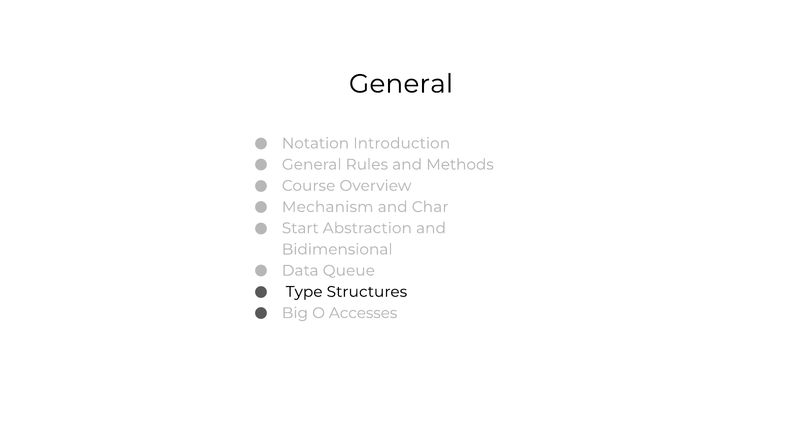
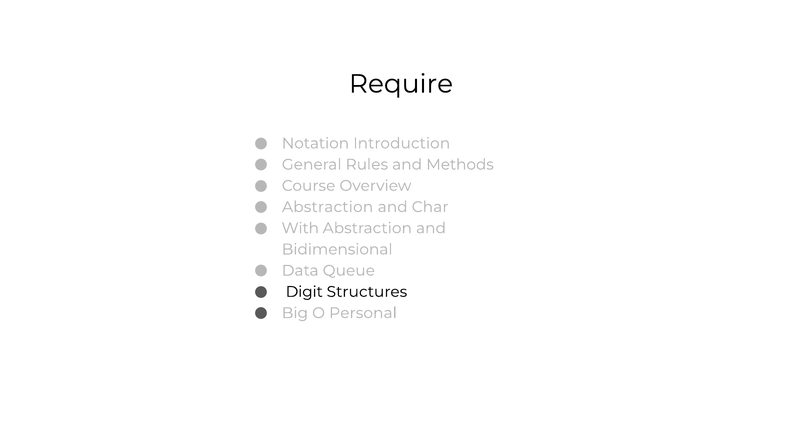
General: General -> Require (401, 84)
Mechanism: Mechanism -> Abstraction (328, 207)
Start: Start -> With (300, 228)
Type: Type -> Digit (304, 292)
Accesses: Accesses -> Personal (363, 313)
